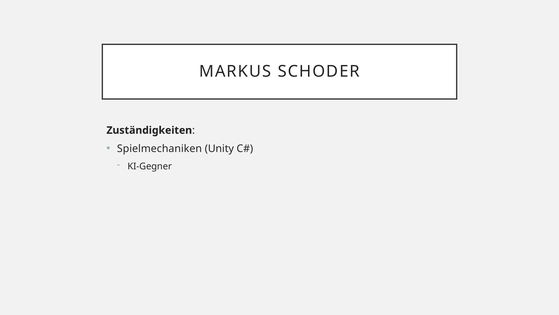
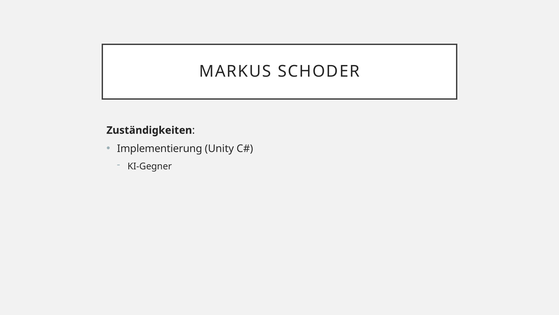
Spielmechaniken: Spielmechaniken -> Implementierung (160, 148)
